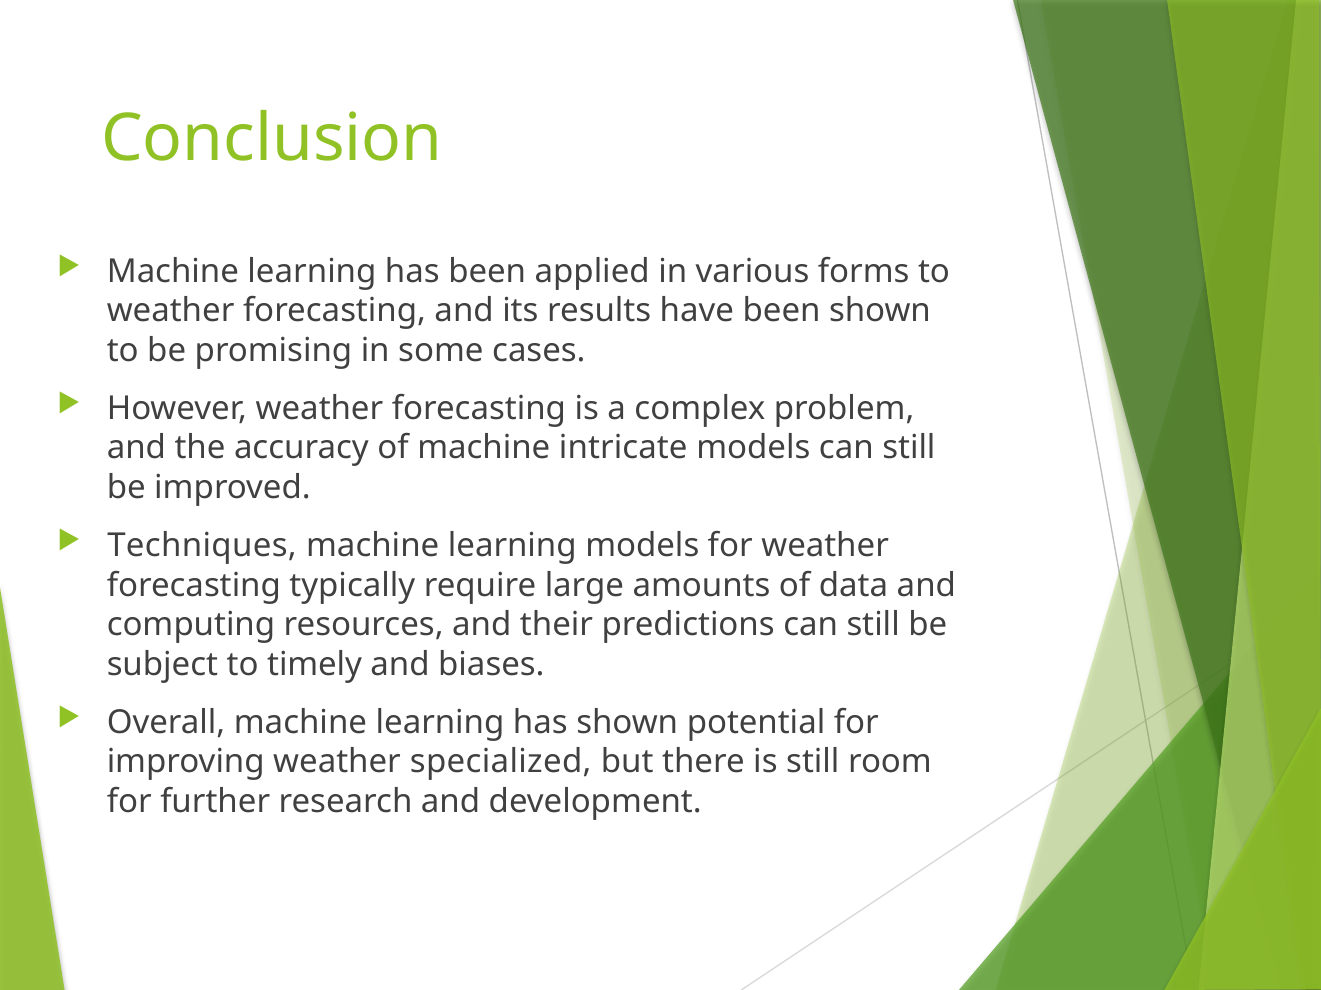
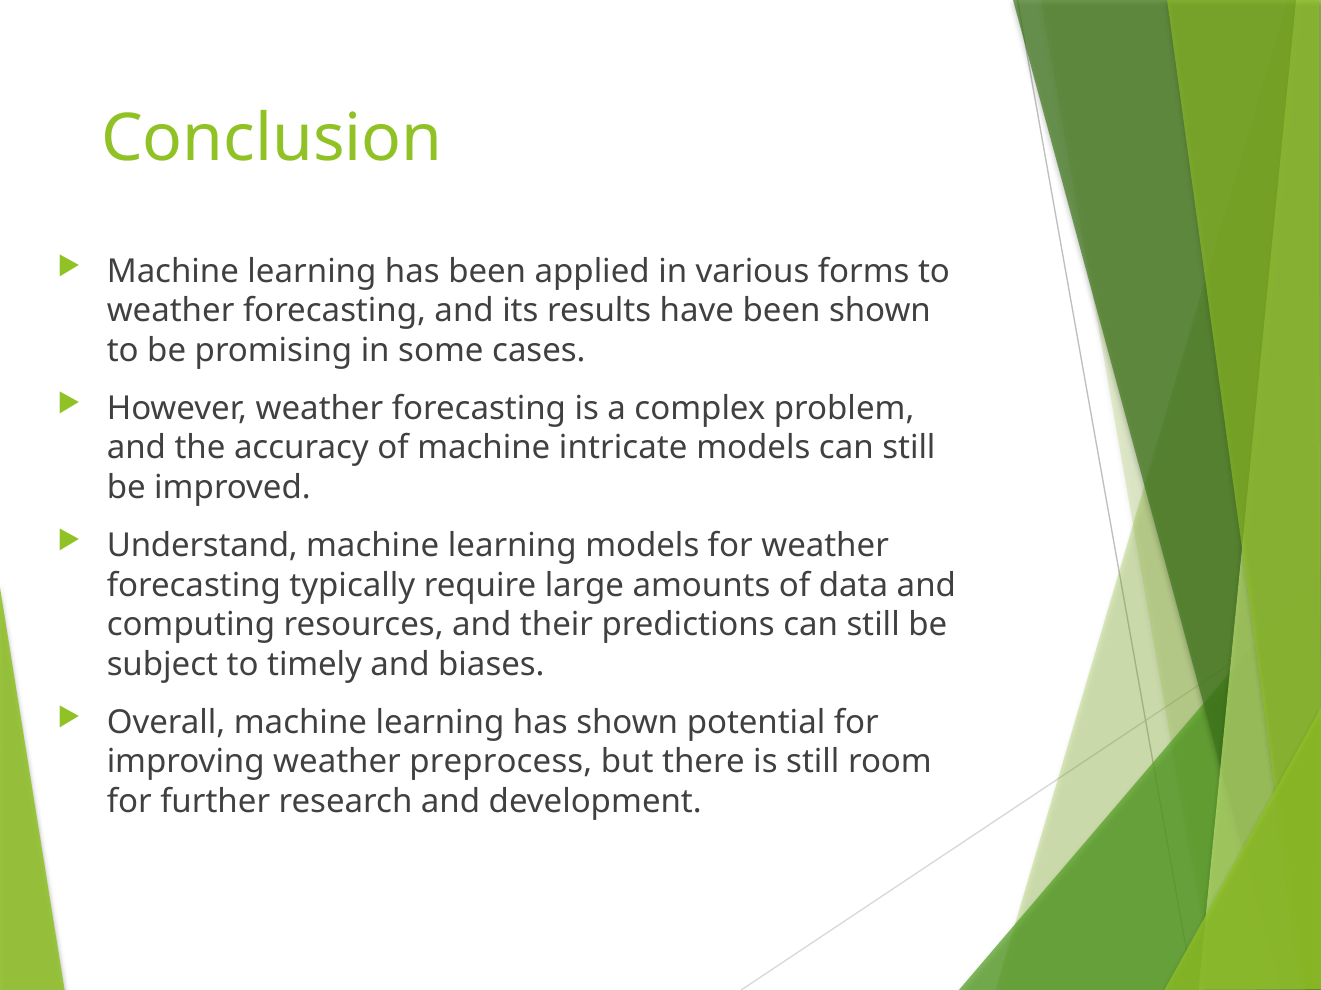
Techniques: Techniques -> Understand (202, 546)
specialized: specialized -> preprocess (501, 762)
